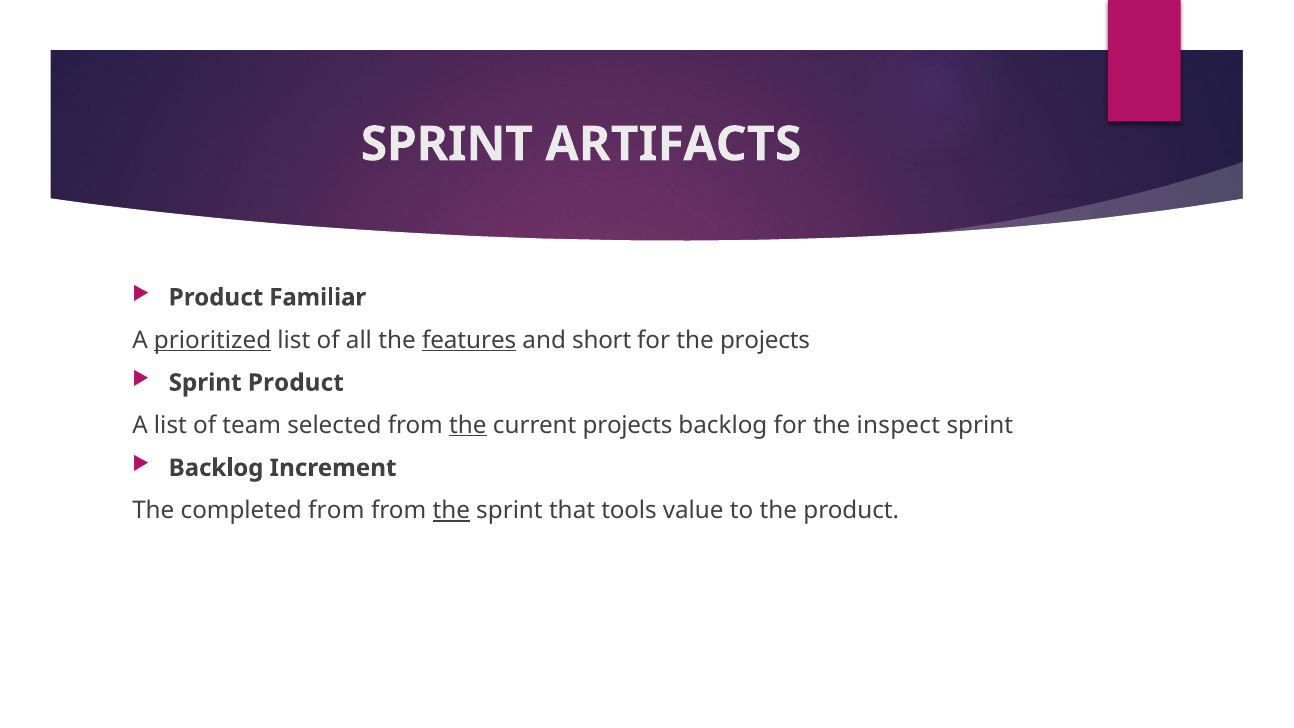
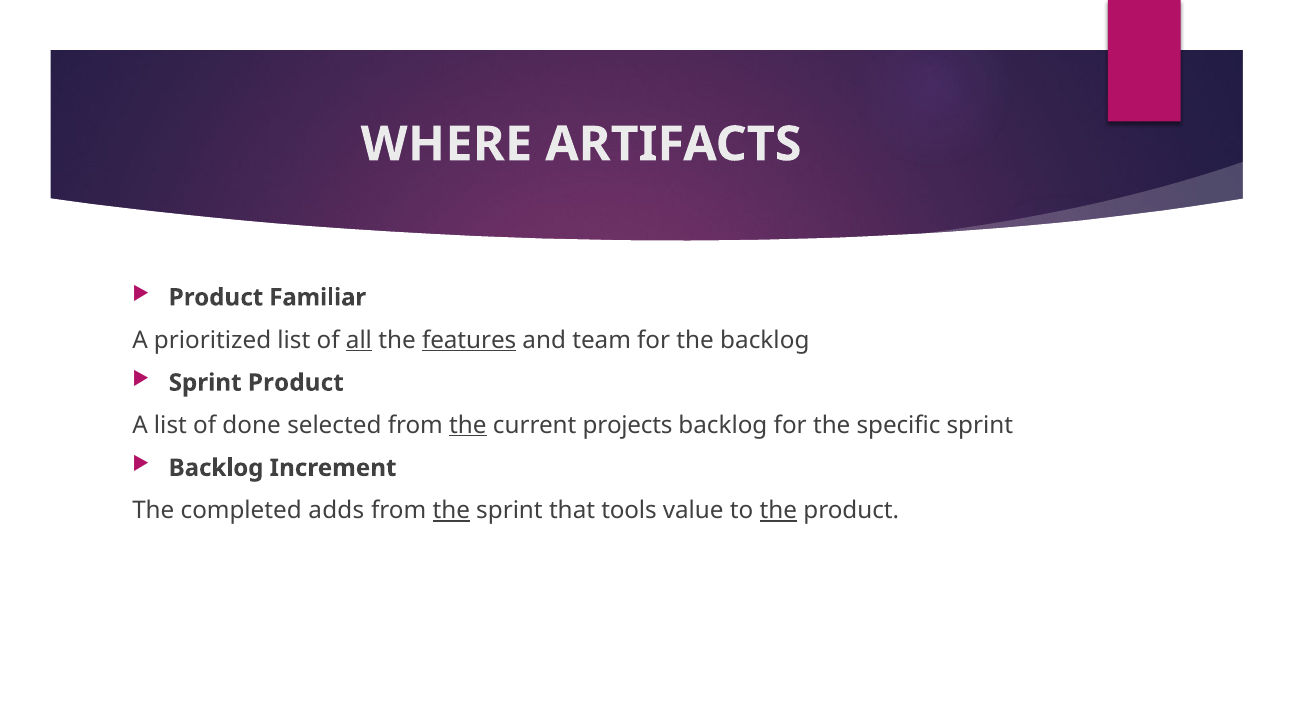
SPRINT: SPRINT -> WHERE (446, 144)
prioritized underline: present -> none (213, 340)
all underline: none -> present (359, 340)
short: short -> team (602, 340)
the projects: projects -> backlog (765, 340)
team: team -> done (252, 425)
inspect: inspect -> specific (899, 425)
completed from: from -> adds (336, 510)
the underline: none -> present (778, 510)
